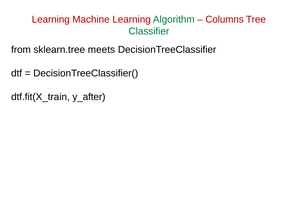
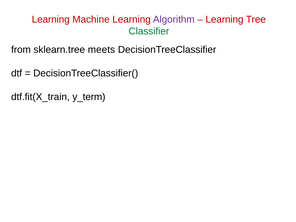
Algorithm colour: green -> purple (174, 19)
Columns: Columns -> Learning (225, 19)
y_after: y_after -> y_term (89, 97)
